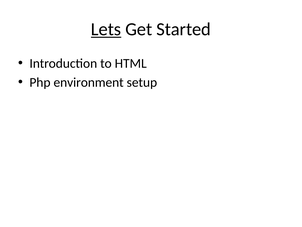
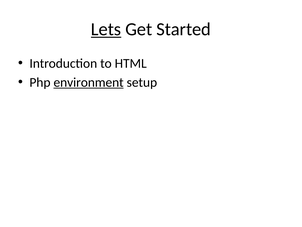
environment underline: none -> present (89, 82)
